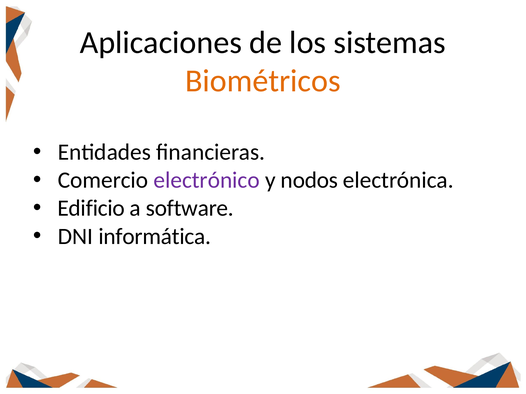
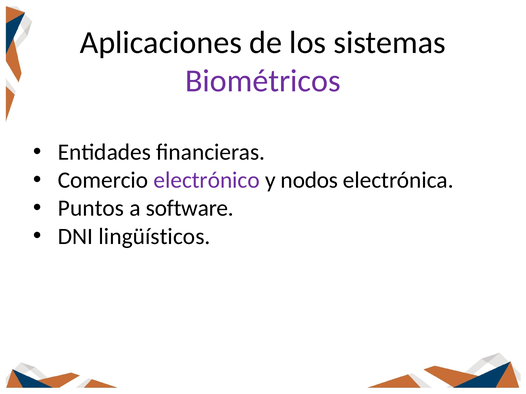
Biométricos colour: orange -> purple (263, 81)
Edificio: Edificio -> Puntos (91, 209)
informática: informática -> lingüísticos (155, 237)
